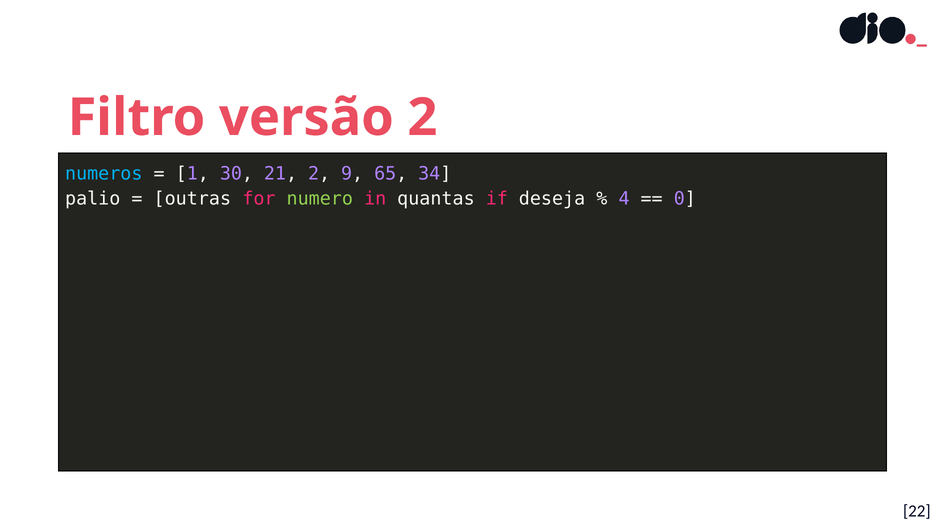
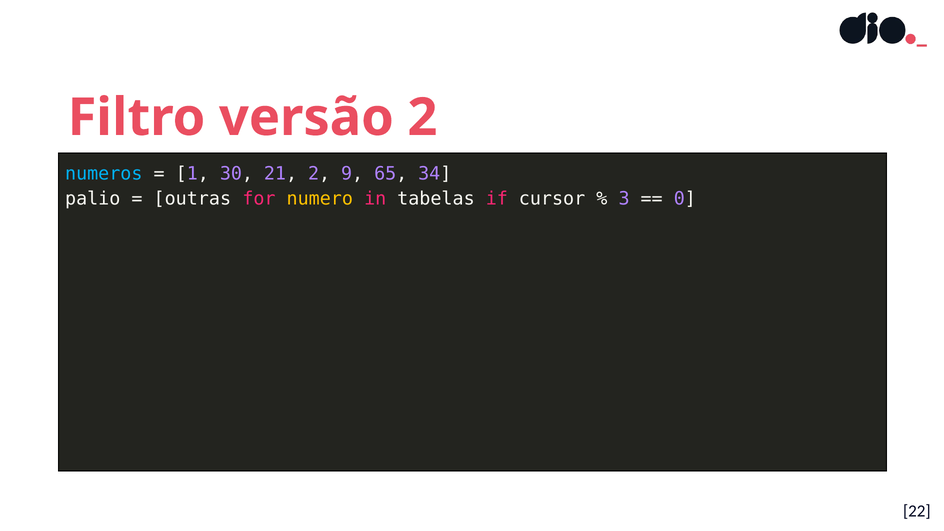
numero colour: light green -> yellow (320, 199)
quantas: quantas -> tabelas (436, 199)
deseja: deseja -> cursor (552, 199)
4: 4 -> 3 (624, 199)
